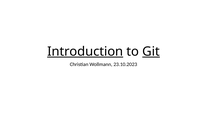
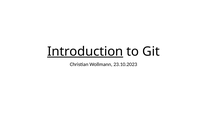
Git underline: present -> none (151, 52)
